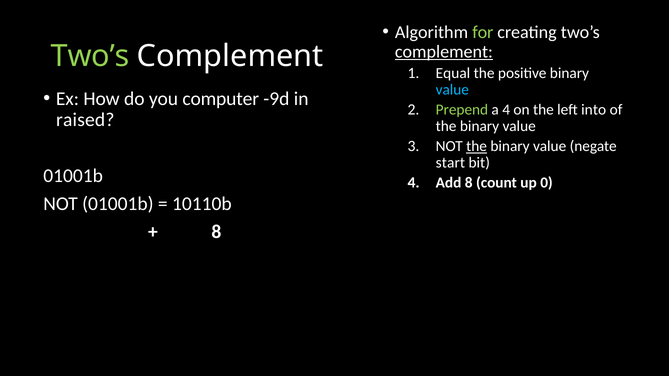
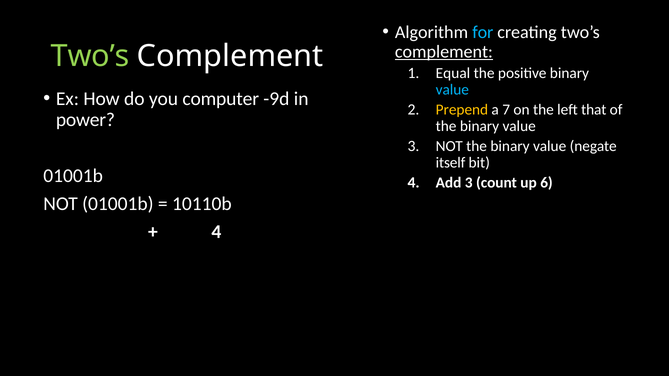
for colour: light green -> light blue (483, 32)
Prepend colour: light green -> yellow (462, 110)
a 4: 4 -> 7 (506, 110)
into: into -> that (594, 110)
raised: raised -> power (85, 120)
the underline: present -> none (477, 146)
start: start -> itself (451, 163)
Add 8: 8 -> 3 (469, 183)
0: 0 -> 6 (547, 183)
8: 8 -> 4 (216, 232)
